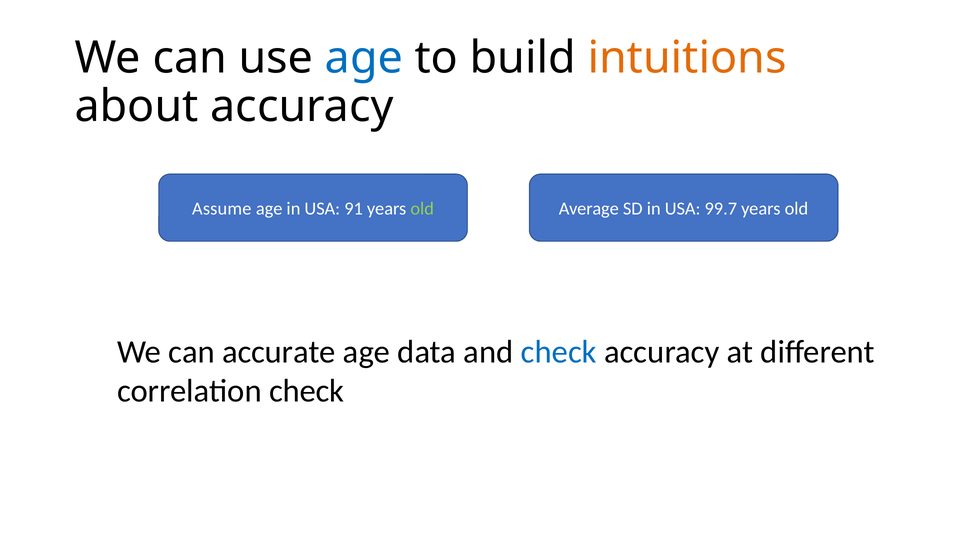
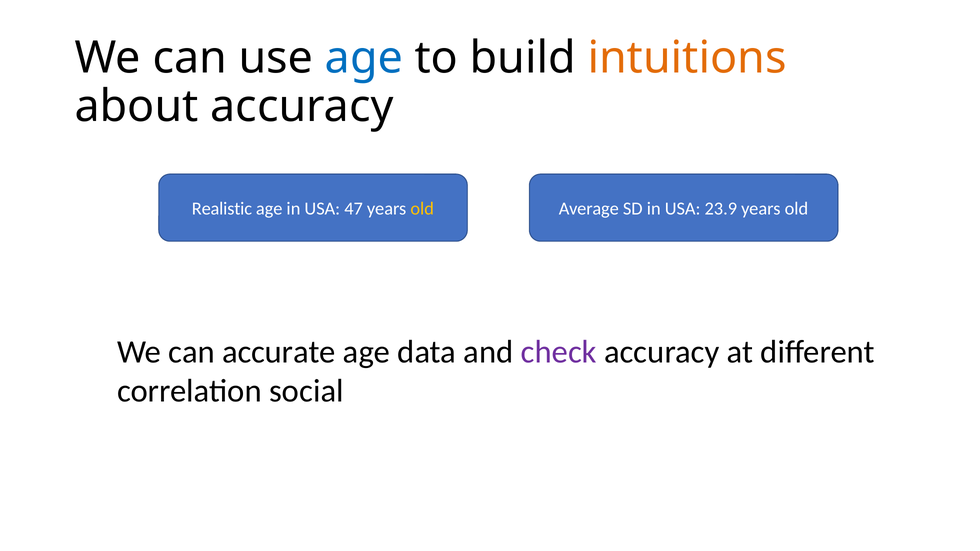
Assume: Assume -> Realistic (222, 209)
91: 91 -> 47 (354, 209)
old colour: light green -> yellow (422, 209)
99.7: 99.7 -> 23.9 (721, 209)
check colour: blue -> purple (559, 352)
correlation check: check -> social (306, 391)
